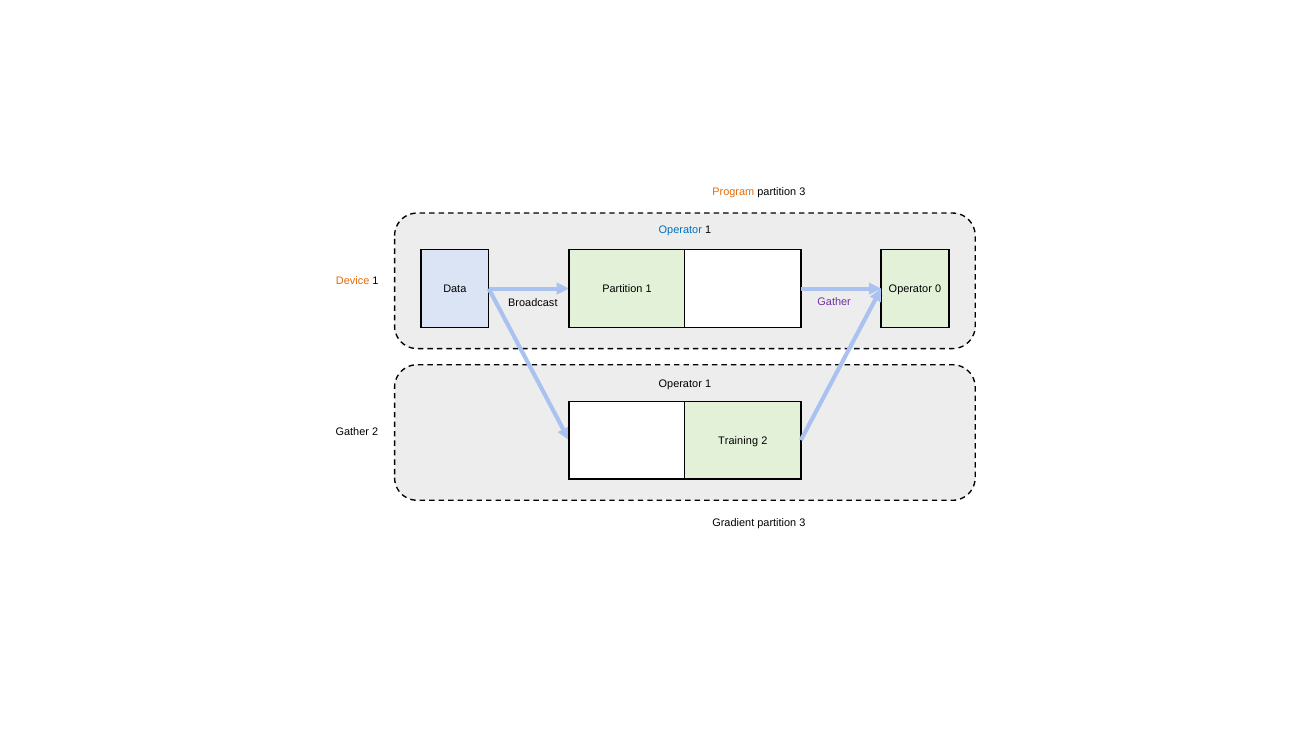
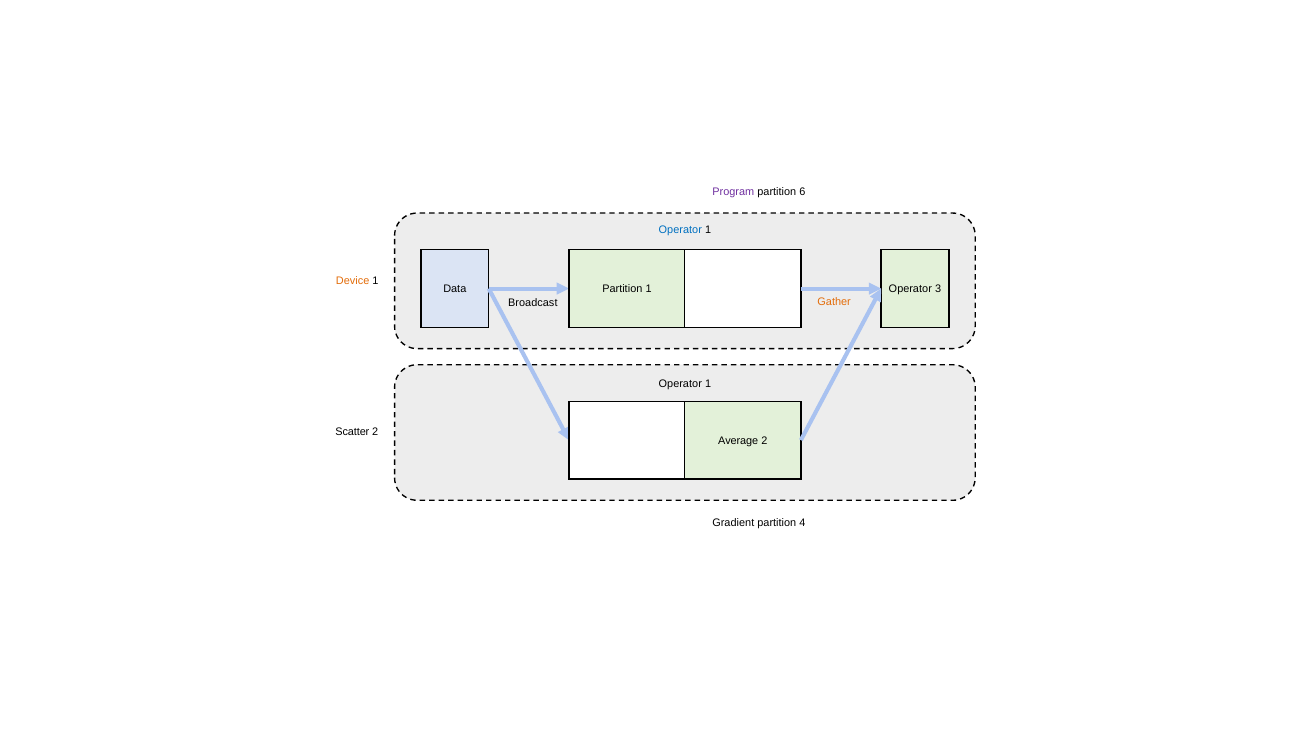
Program colour: orange -> purple (733, 192)
3: 3 -> 6 (802, 192)
0: 0 -> 3 (938, 289)
Gather colour: purple -> orange (834, 302)
Gather: Gather -> Scatter (352, 432)
Training: Training -> Average (738, 441)
3: 3 -> 4 (802, 522)
